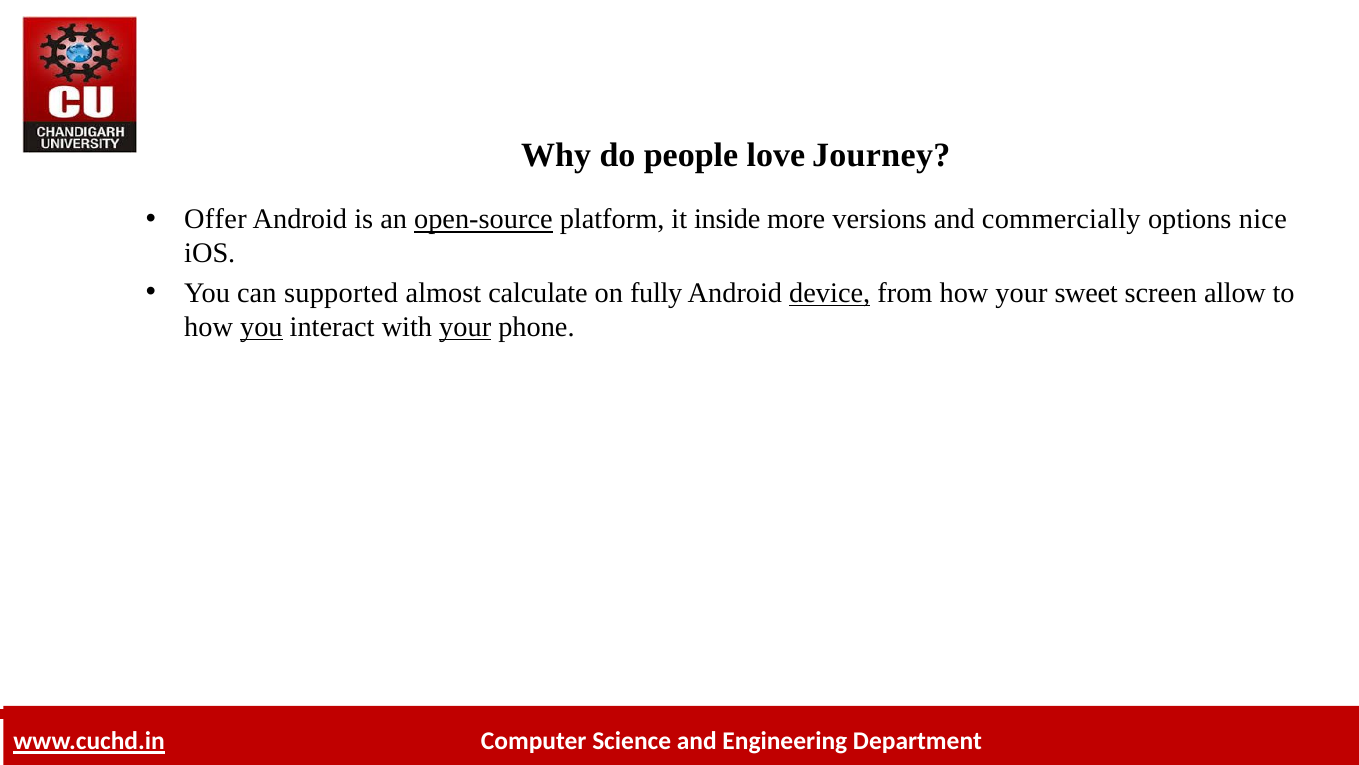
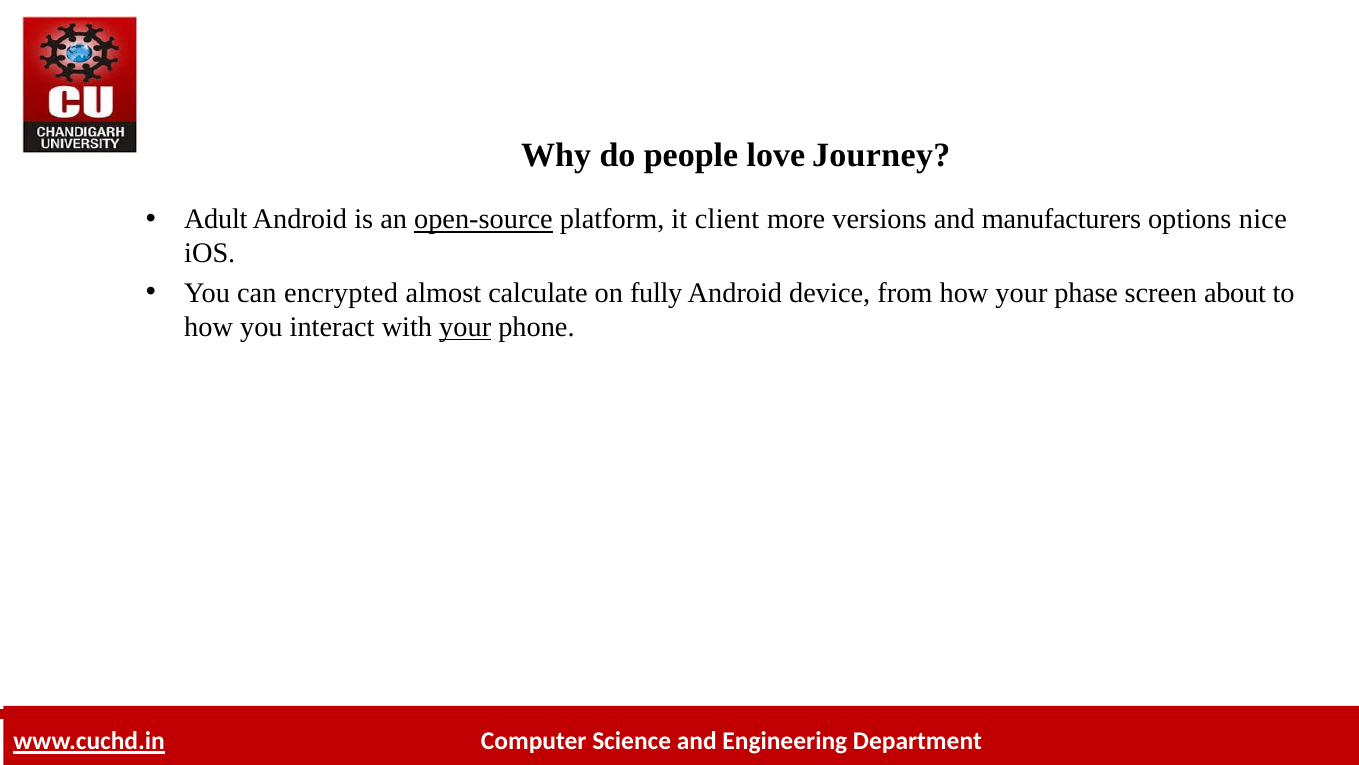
Offer: Offer -> Adult (216, 219)
inside: inside -> client (727, 219)
commercially: commercially -> manufacturers (1062, 219)
supported: supported -> encrypted (341, 293)
device underline: present -> none (830, 293)
sweet: sweet -> phase (1086, 293)
allow: allow -> about (1235, 293)
you underline: present -> none (261, 327)
